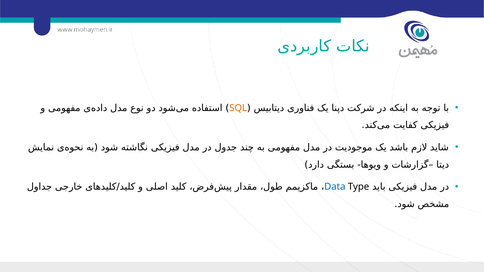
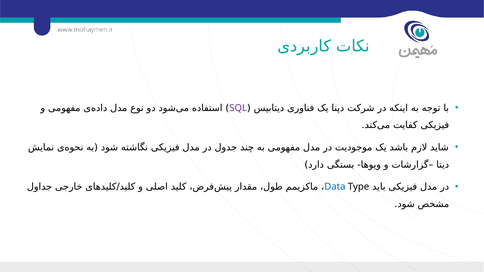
SQL colour: orange -> purple (238, 108)
